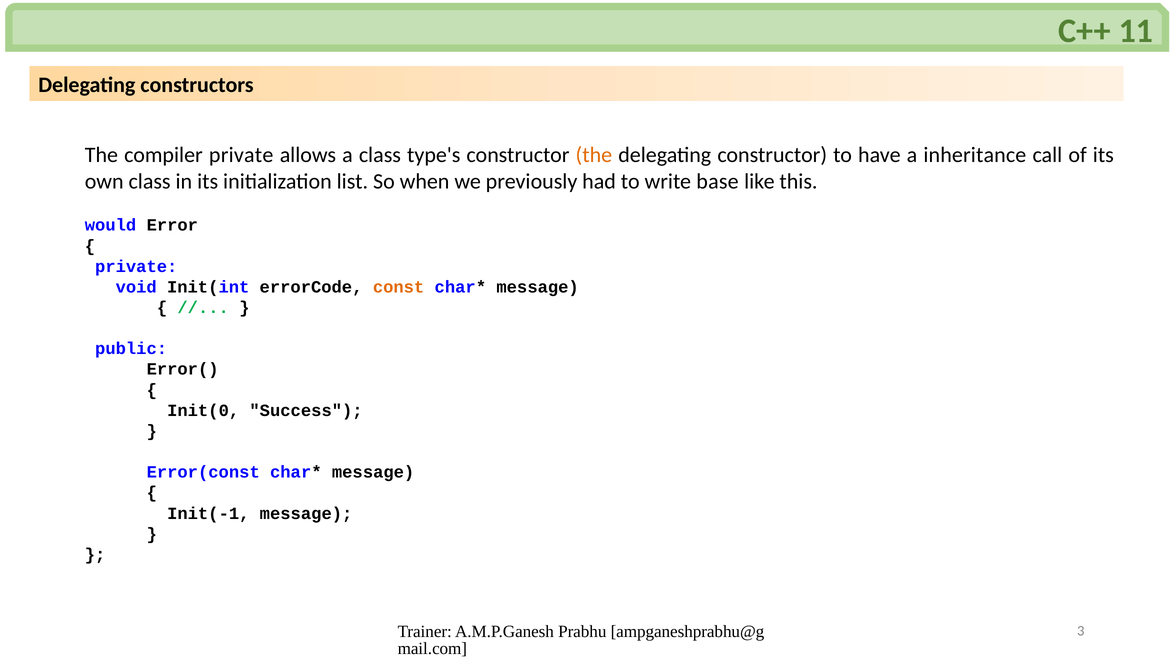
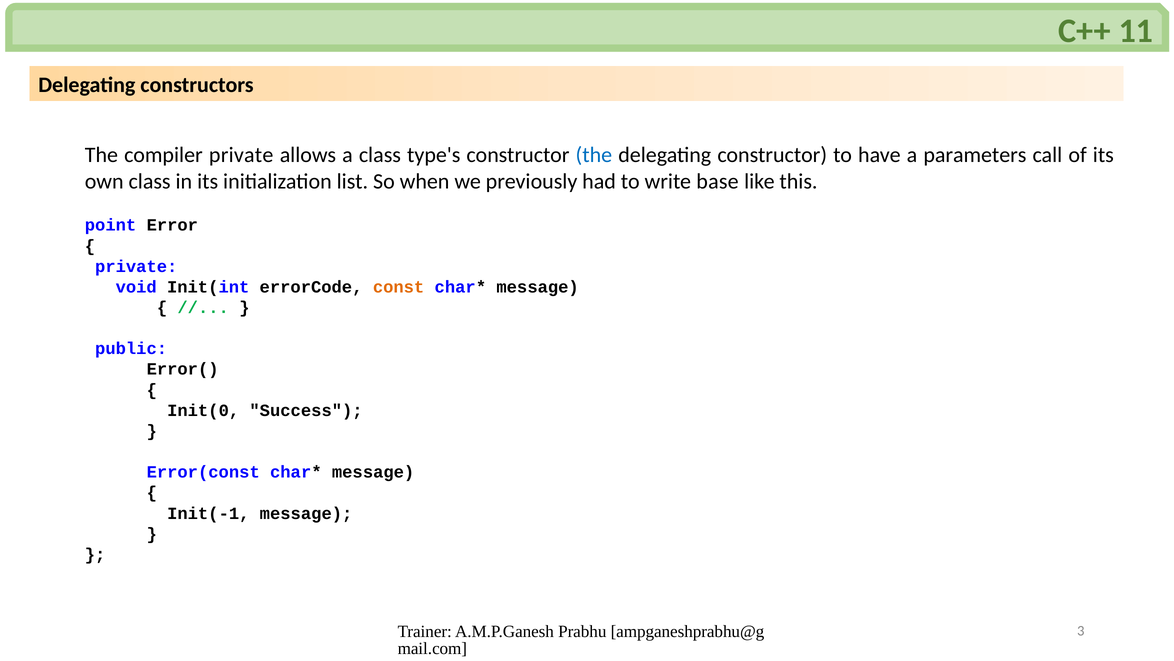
the colour: orange -> blue (594, 155)
inheritance: inheritance -> parameters (975, 155)
would: would -> point (111, 225)
